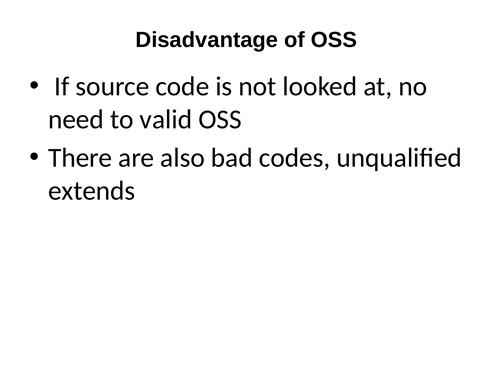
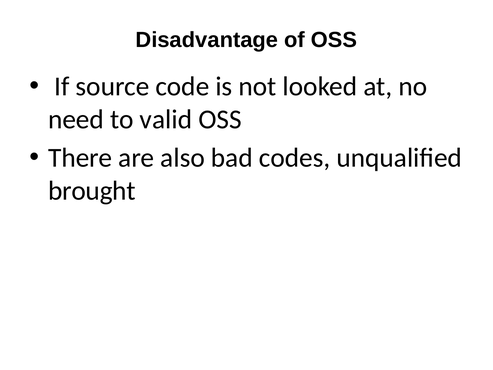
extends: extends -> brought (92, 191)
